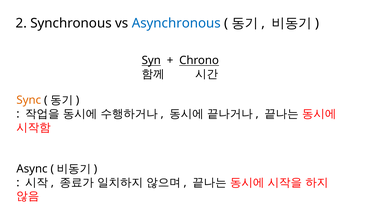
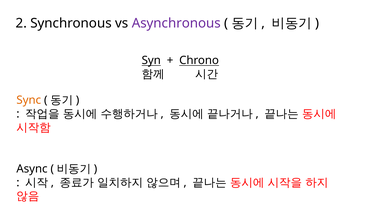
Asynchronous colour: blue -> purple (176, 23)
